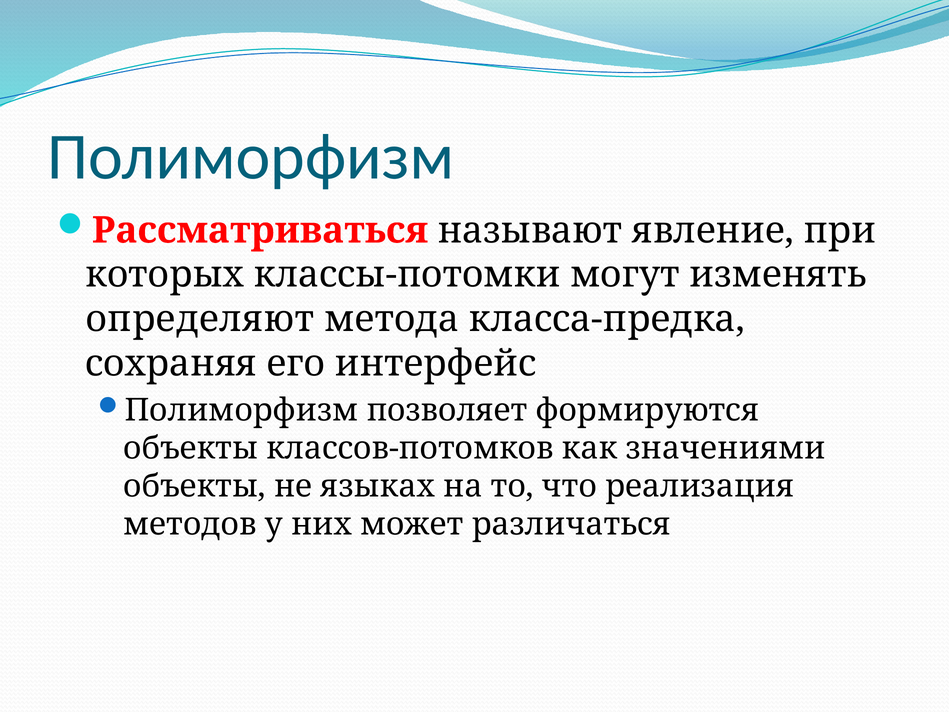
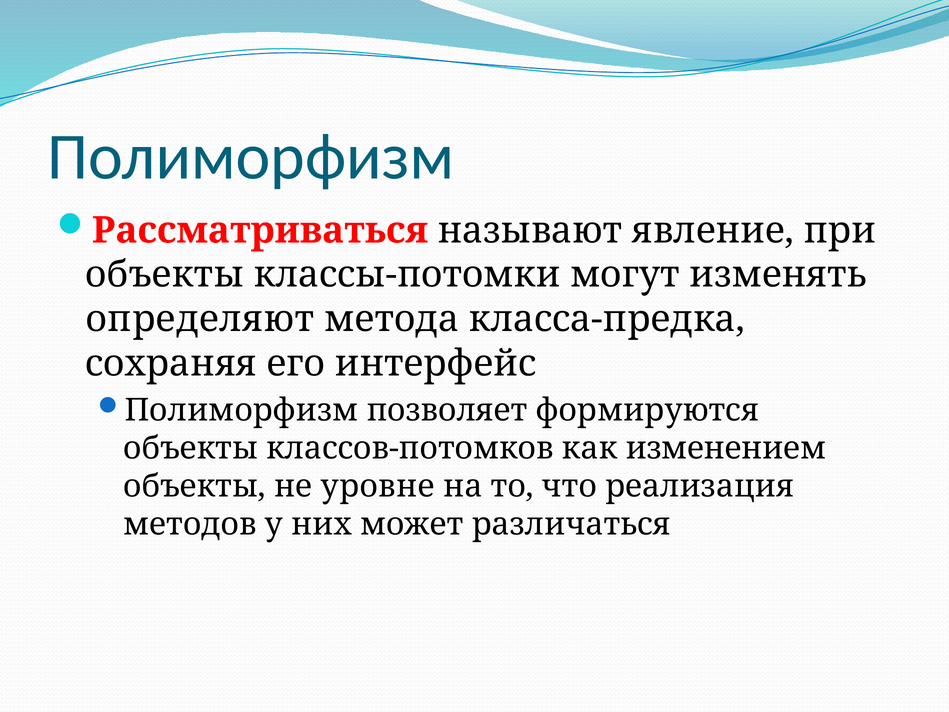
которых: которых -> объекты (165, 275)
значениями: значениями -> изменением (726, 448)
языках: языках -> уровне (378, 486)
